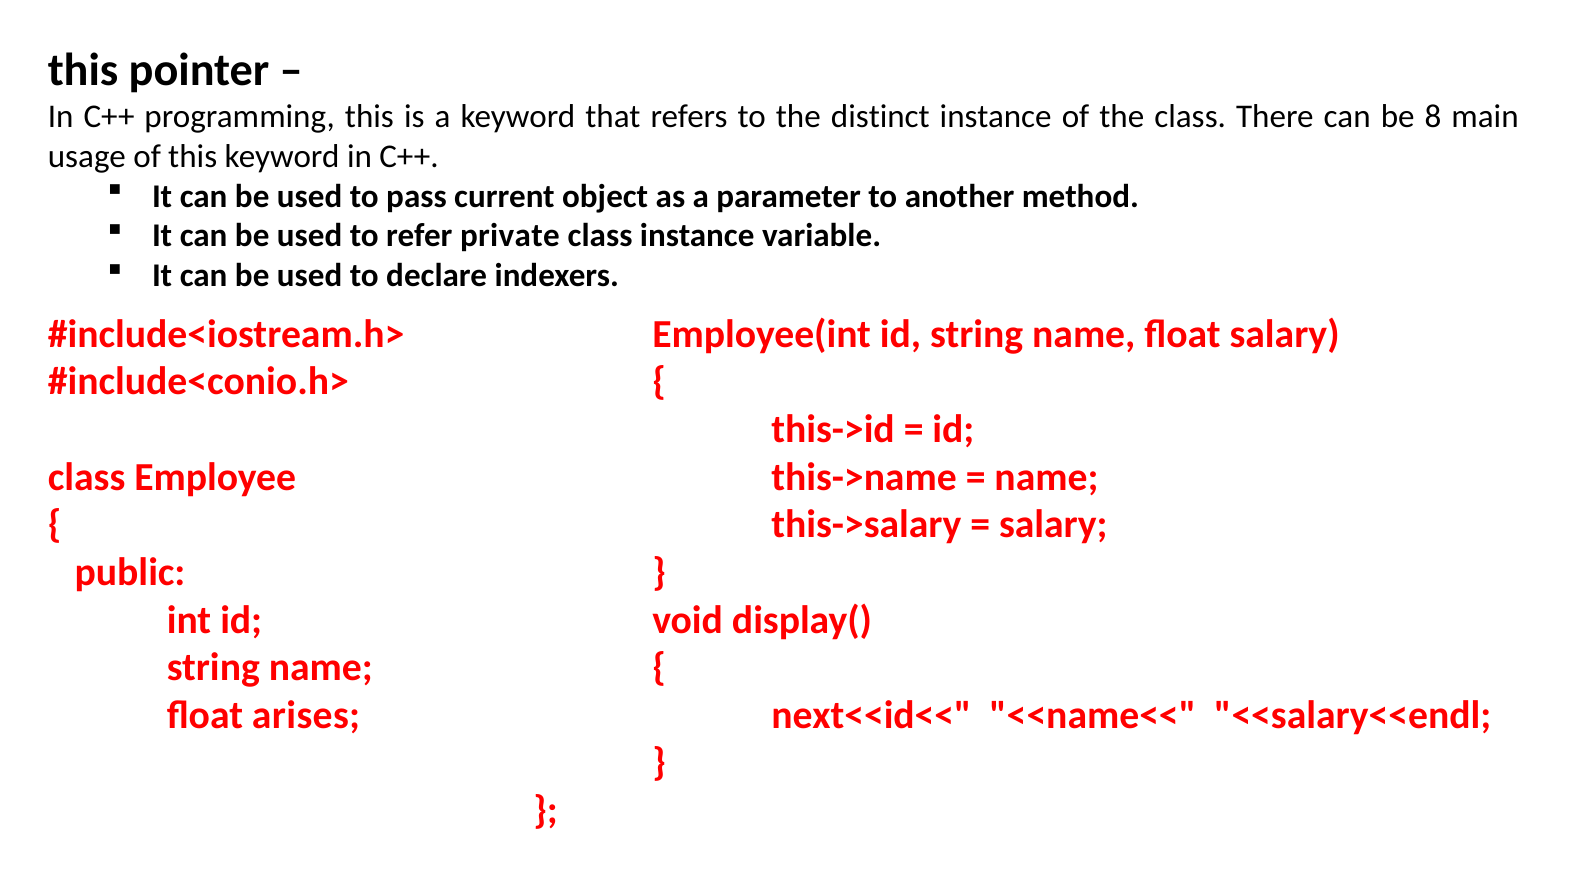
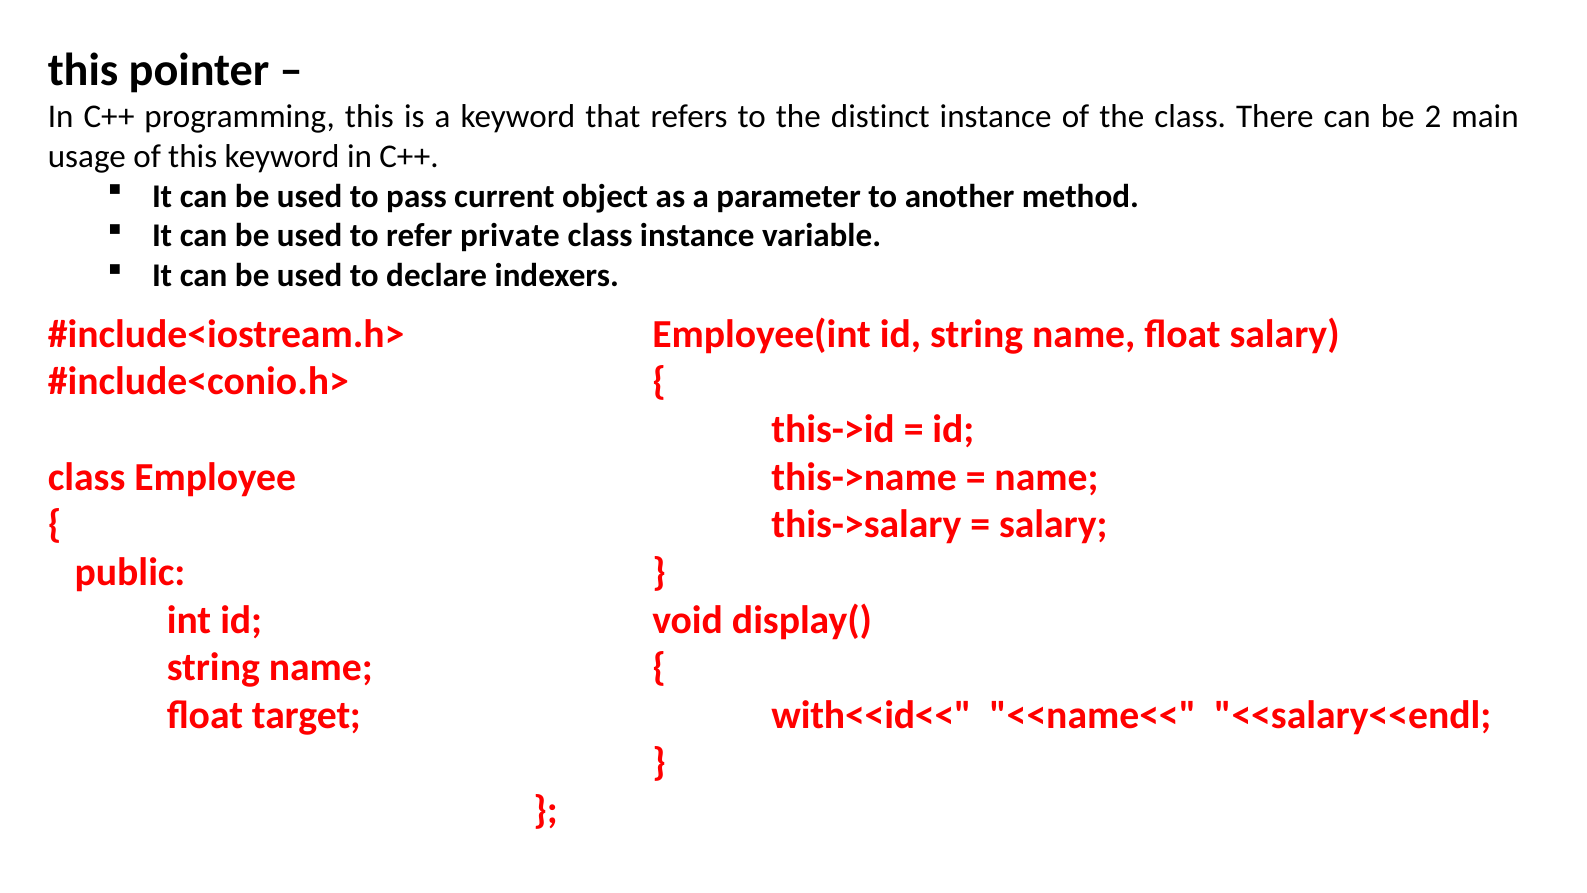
8: 8 -> 2 (1433, 117)
arises: arises -> target (306, 715)
next<<id<<: next<<id<< -> with<<id<< (871, 715)
